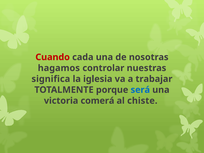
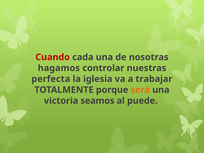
significa: significa -> perfecta (51, 79)
será colour: blue -> orange (140, 90)
comerá: comerá -> seamos (97, 101)
chiste: chiste -> puede (142, 101)
